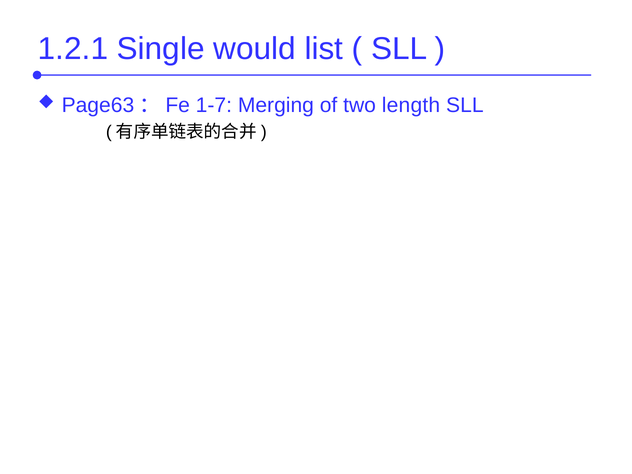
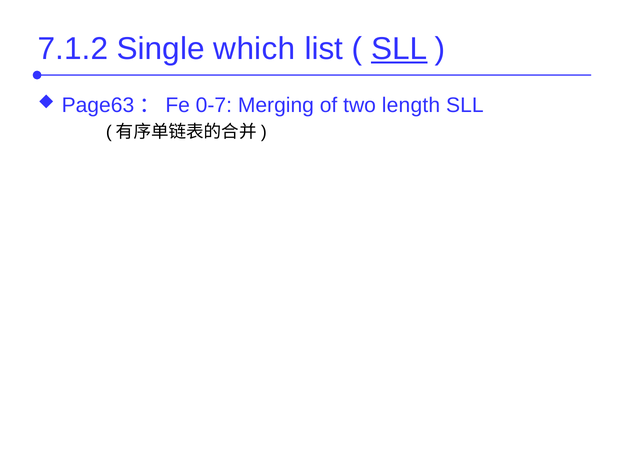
1.2.1: 1.2.1 -> 7.1.2 (73, 49)
would: would -> which (254, 49)
SLL underline: none -> present (399, 49)
1-7: 1-7 -> 0-7 (214, 105)
